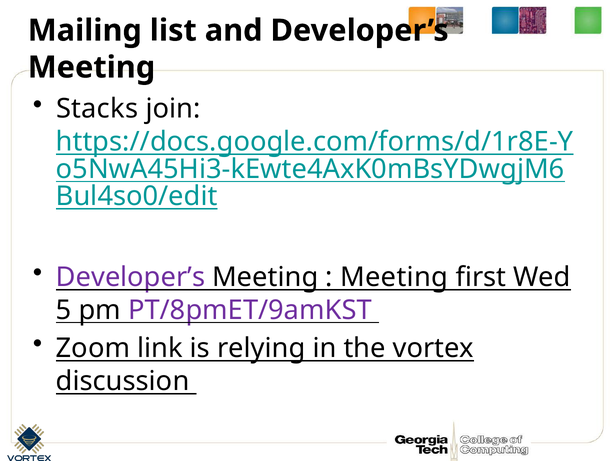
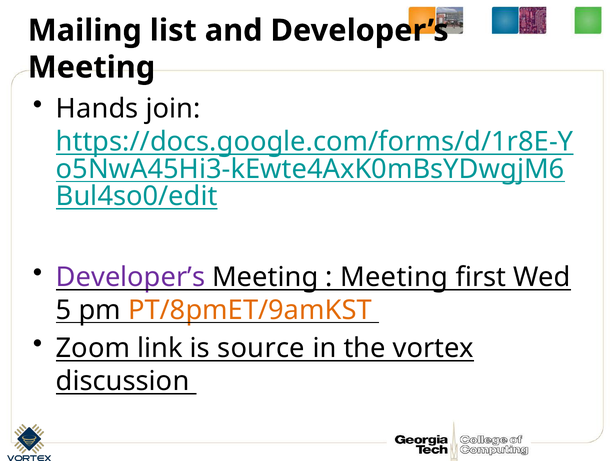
Stacks: Stacks -> Hands (97, 109)
PT/8pmET/9amKST colour: purple -> orange (250, 310)
relying: relying -> source (261, 348)
